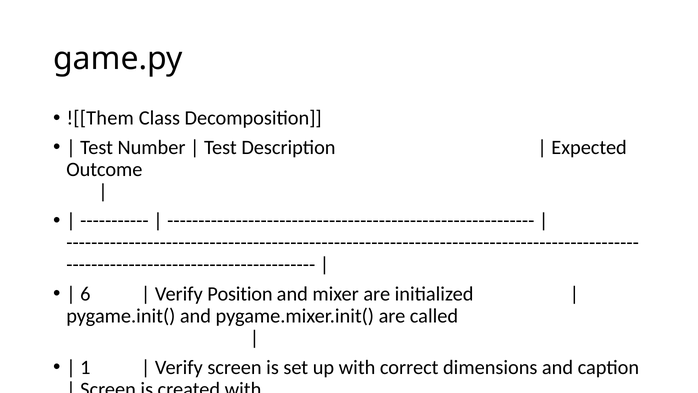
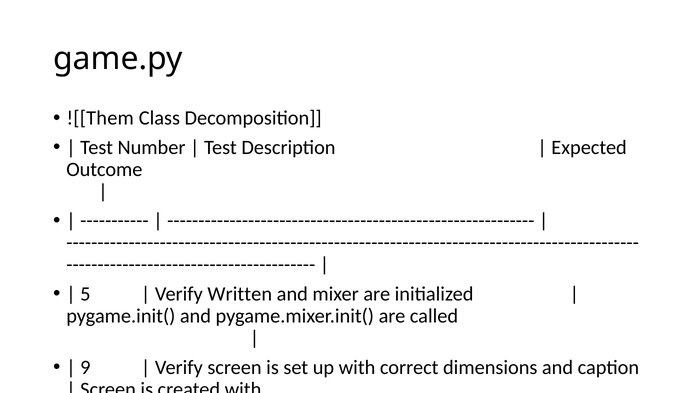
6: 6 -> 5 (85, 294)
Verify Position: Position -> Written (240, 294)
1: 1 -> 9 (85, 367)
